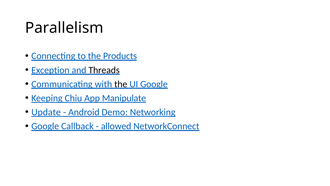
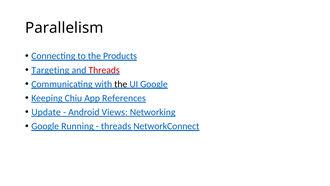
Exception: Exception -> Targeting (50, 70)
Threads colour: black -> red (104, 70)
Manipulate: Manipulate -> References (124, 98)
Demo: Demo -> Views (115, 112)
Callback: Callback -> Running (77, 126)
allowed: allowed -> threads (116, 126)
